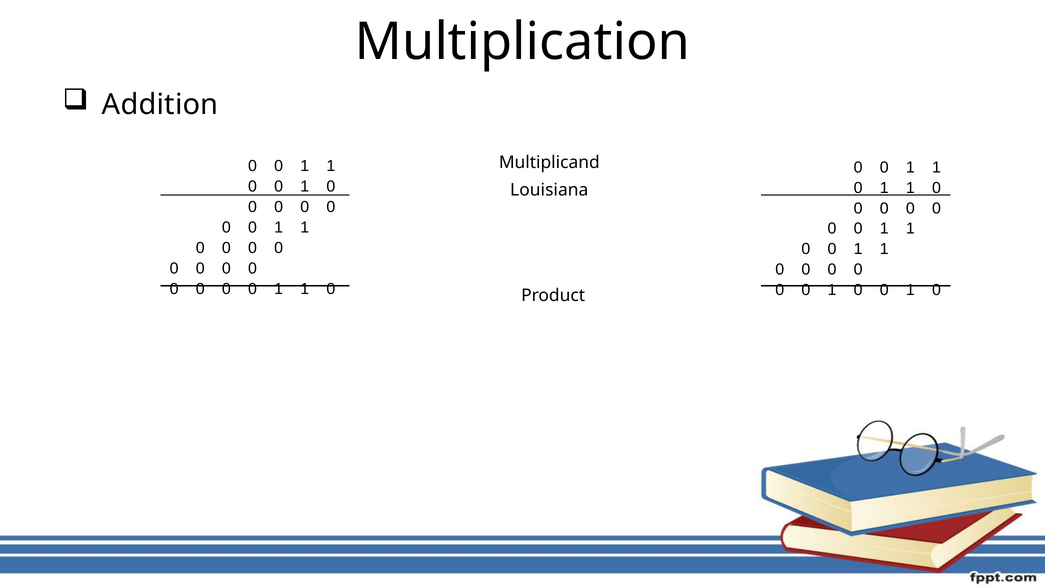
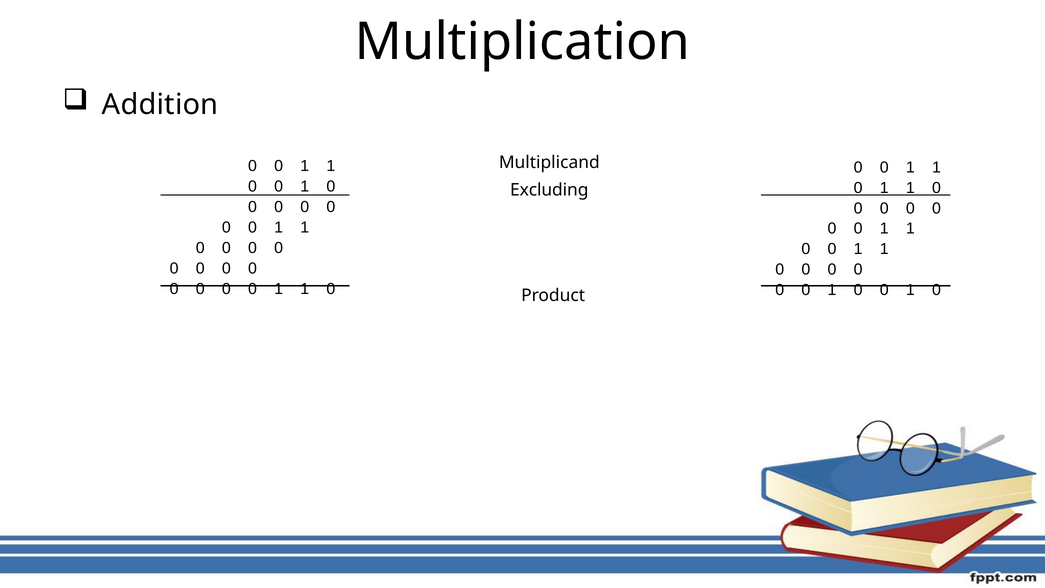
Louisiana: Louisiana -> Excluding (549, 190)
